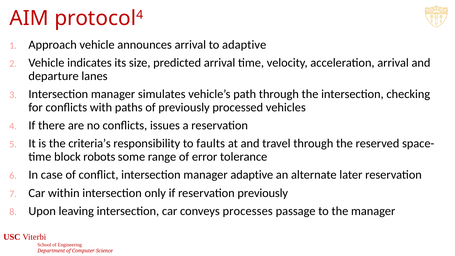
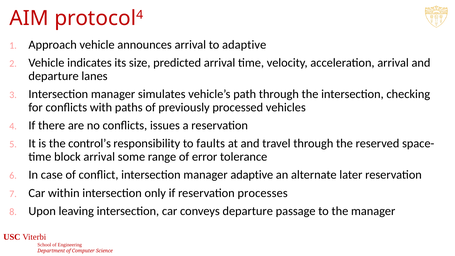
criteria’s: criteria’s -> control’s (90, 144)
block robots: robots -> arrival (99, 157)
reservation previously: previously -> processes (263, 193)
conveys processes: processes -> departure (248, 211)
